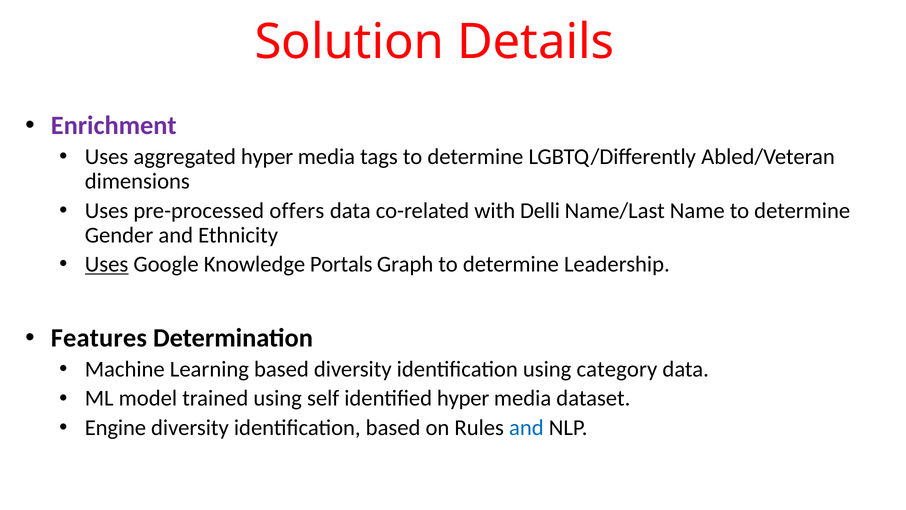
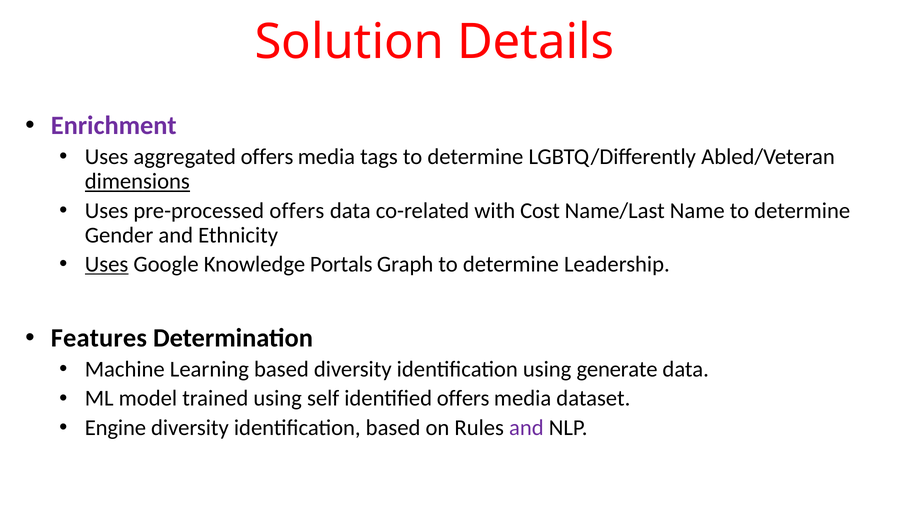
aggregated hyper: hyper -> offers (267, 157)
dimensions underline: none -> present (137, 181)
Delli: Delli -> Cost (540, 210)
category: category -> generate (617, 369)
identified hyper: hyper -> offers (463, 398)
and colour: blue -> purple (526, 427)
